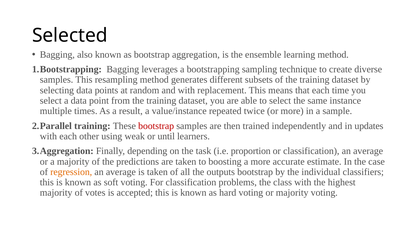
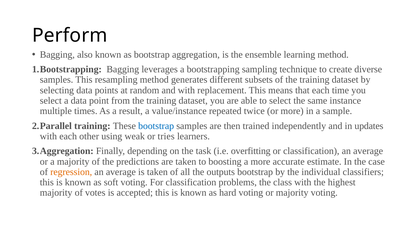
Selected: Selected -> Perform (70, 35)
bootstrap colour: red -> blue (156, 125)
until: until -> tries (166, 136)
proportion: proportion -> overfitting (251, 151)
